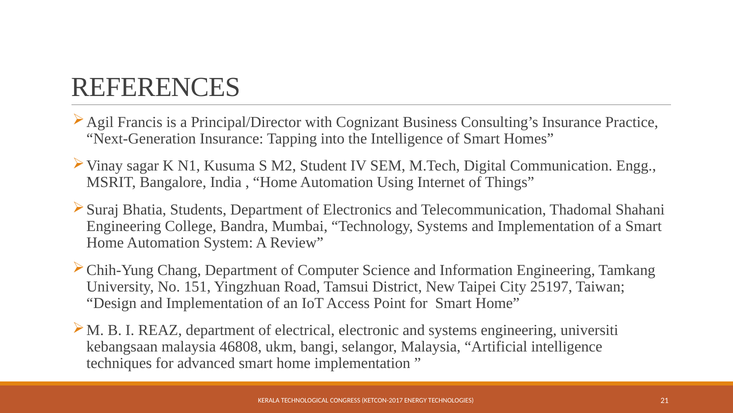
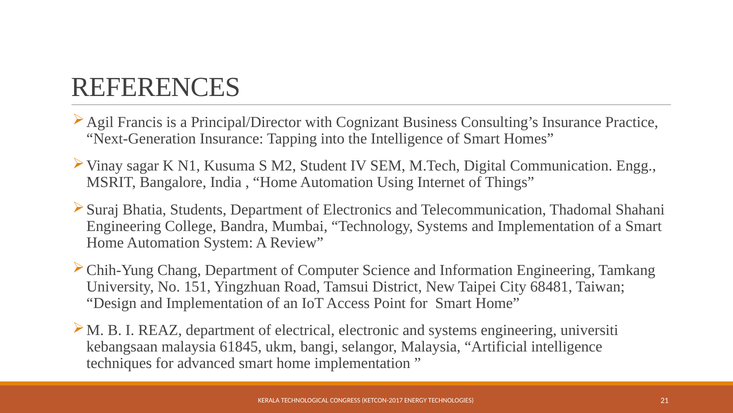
25197: 25197 -> 68481 (551, 286)
46808: 46808 -> 61845 (241, 346)
